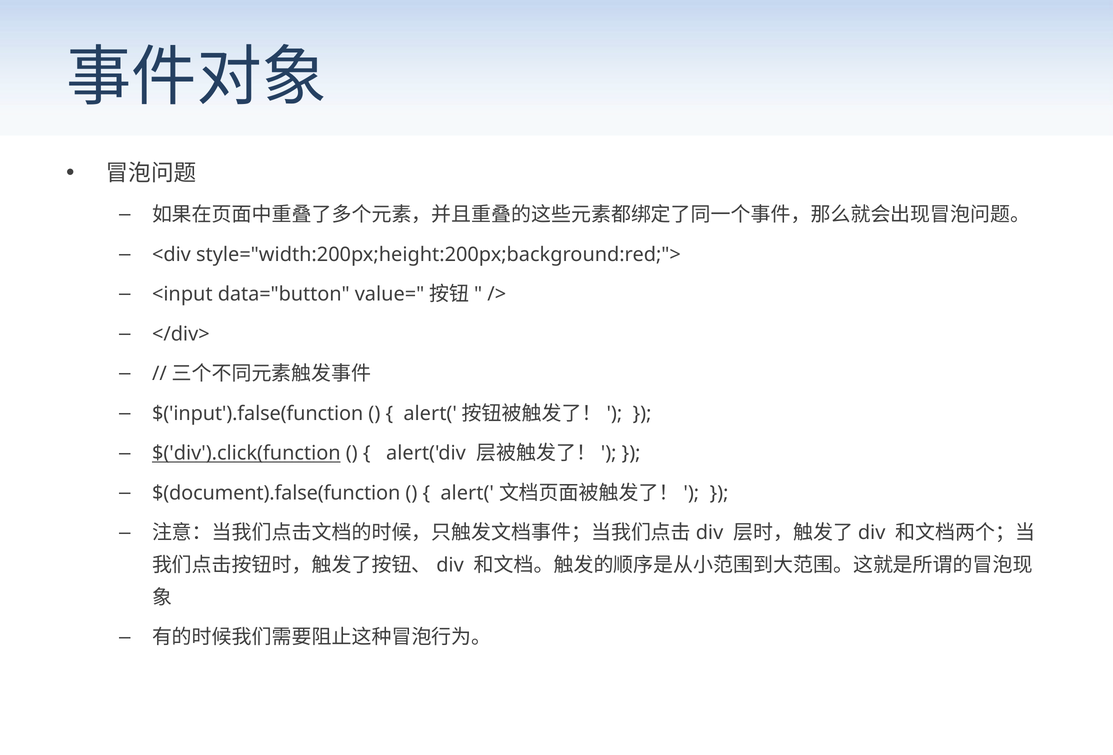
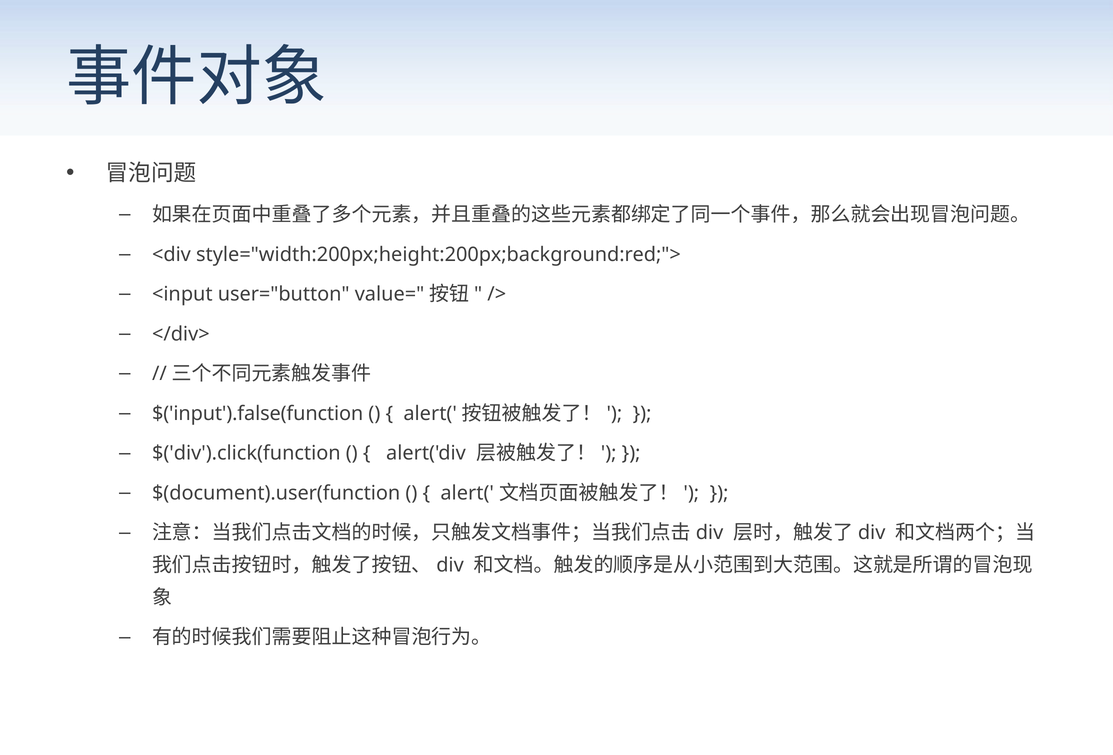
data="button: data="button -> user="button (284, 294)
$('div').click(function underline: present -> none (246, 453)
$(document).false(function: $(document).false(function -> $(document).user(function (276, 493)
